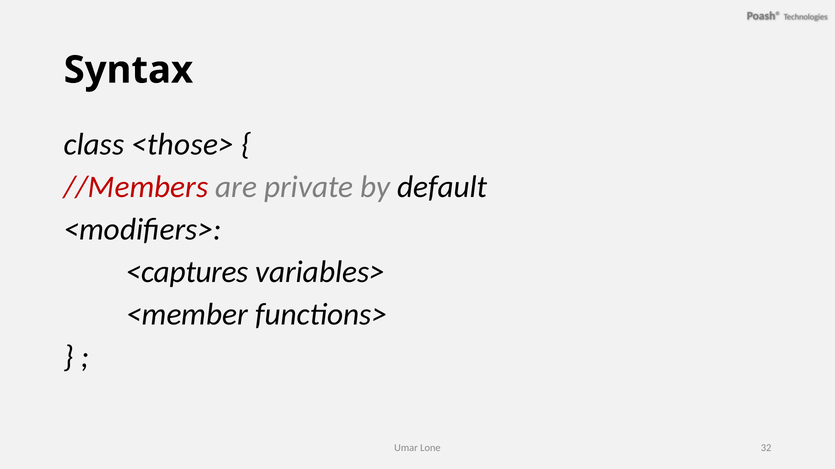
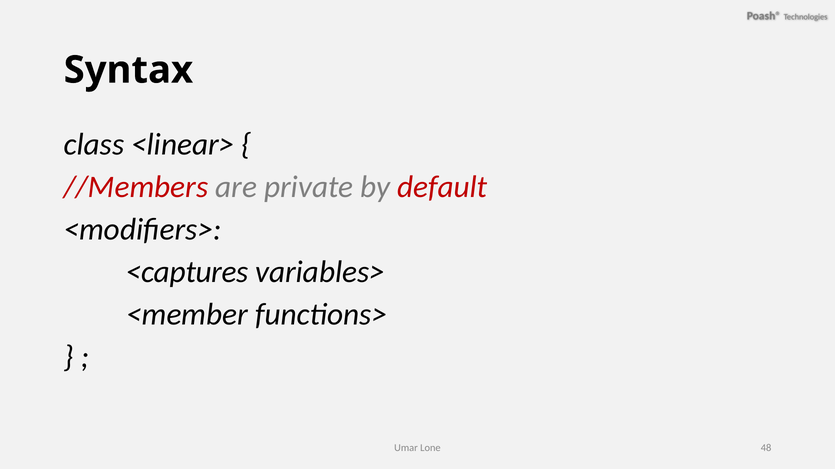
<those>: <those> -> <linear> (183, 145)
default colour: black -> red (442, 187)
32: 32 -> 48 (766, 448)
